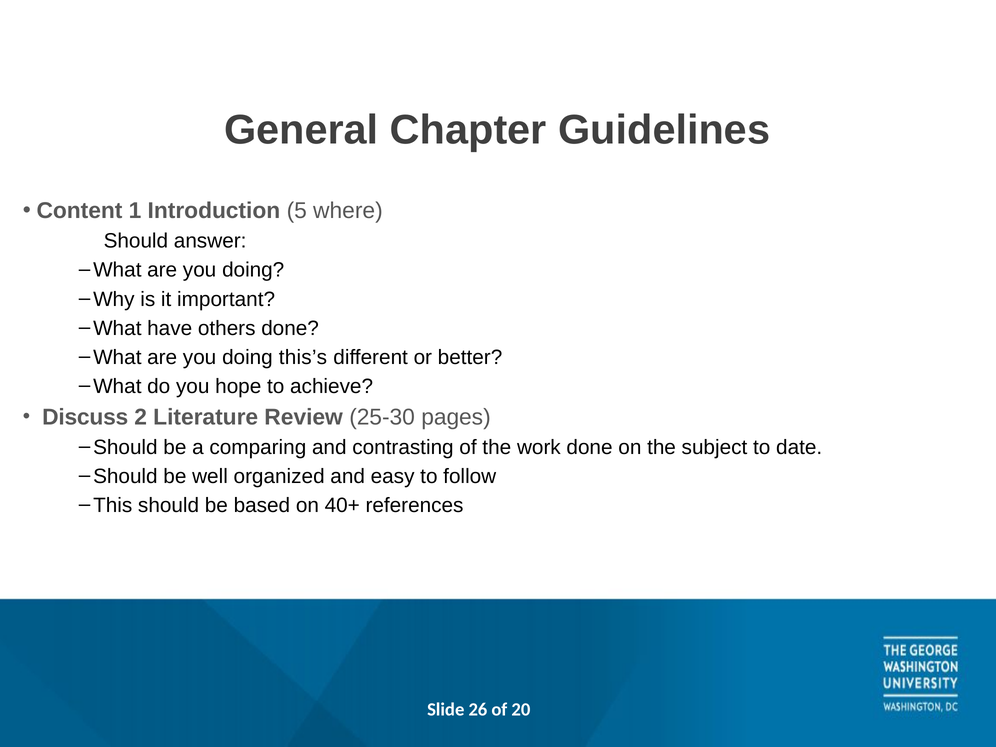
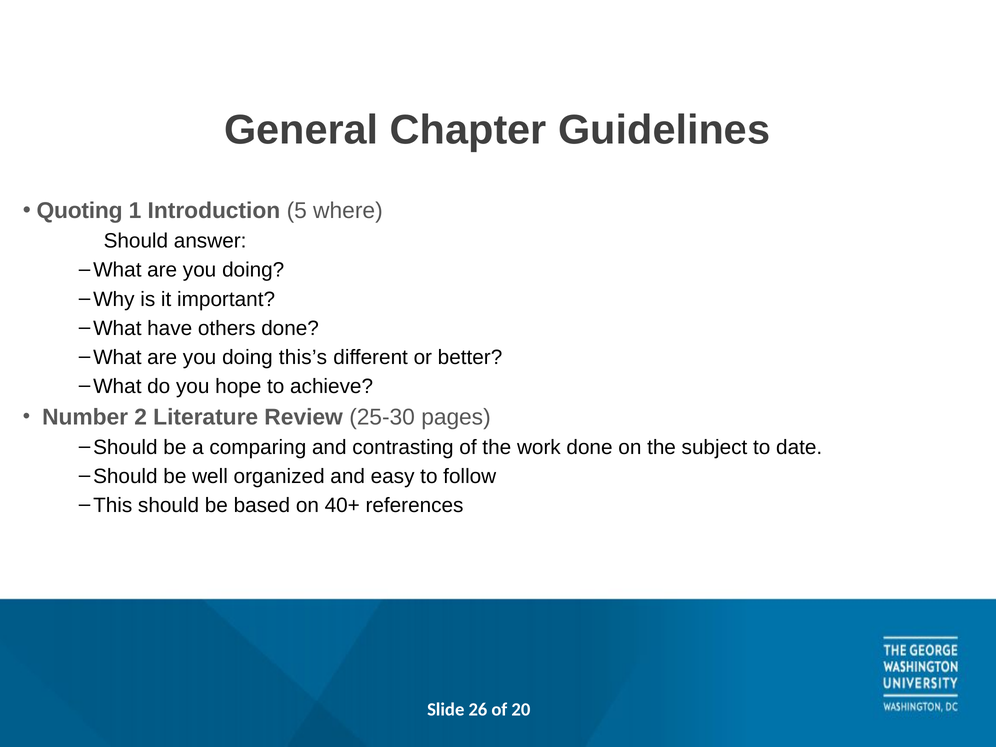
Content: Content -> Quoting (80, 211)
Discuss: Discuss -> Number (85, 417)
